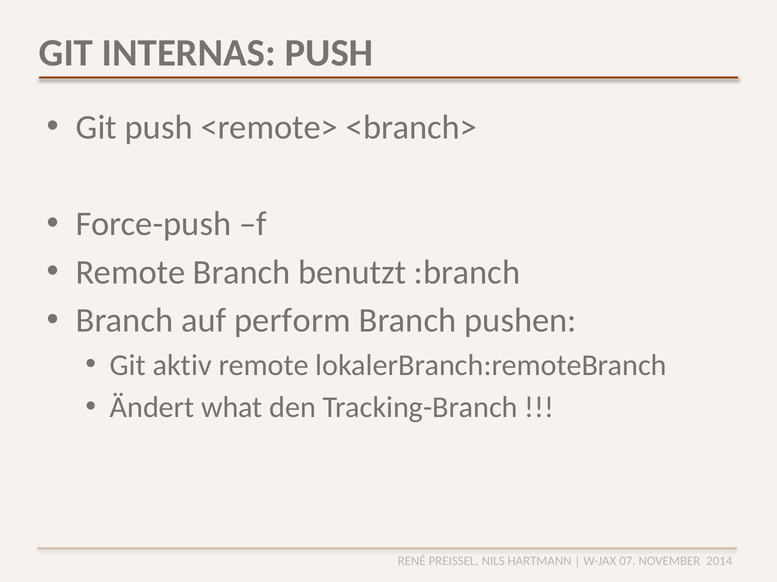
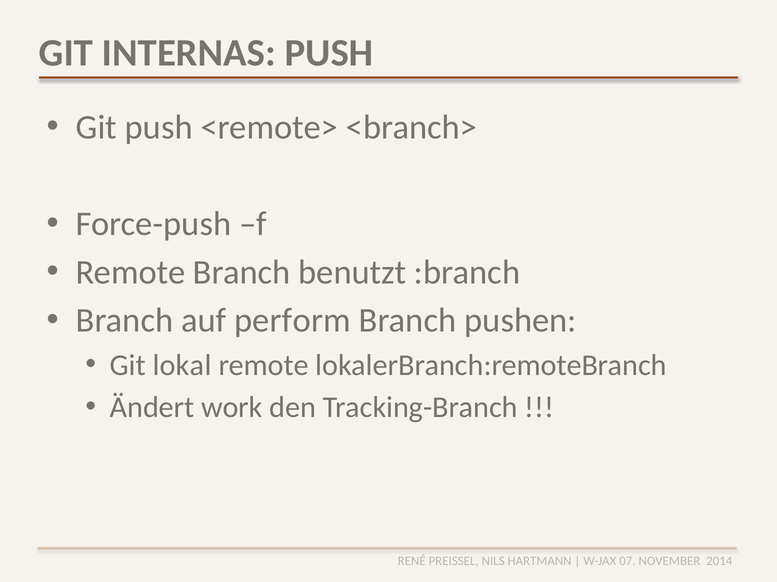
aktiv: aktiv -> lokal (182, 366)
what: what -> work (232, 408)
